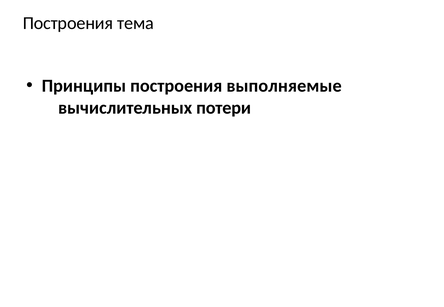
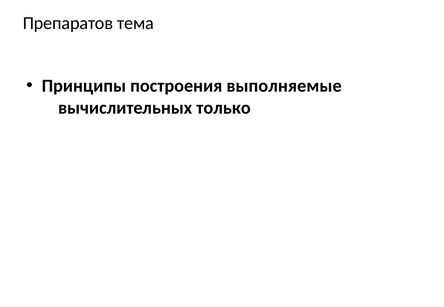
Построения: Построения -> Препаратов (68, 23)
потери: потери -> только (224, 108)
